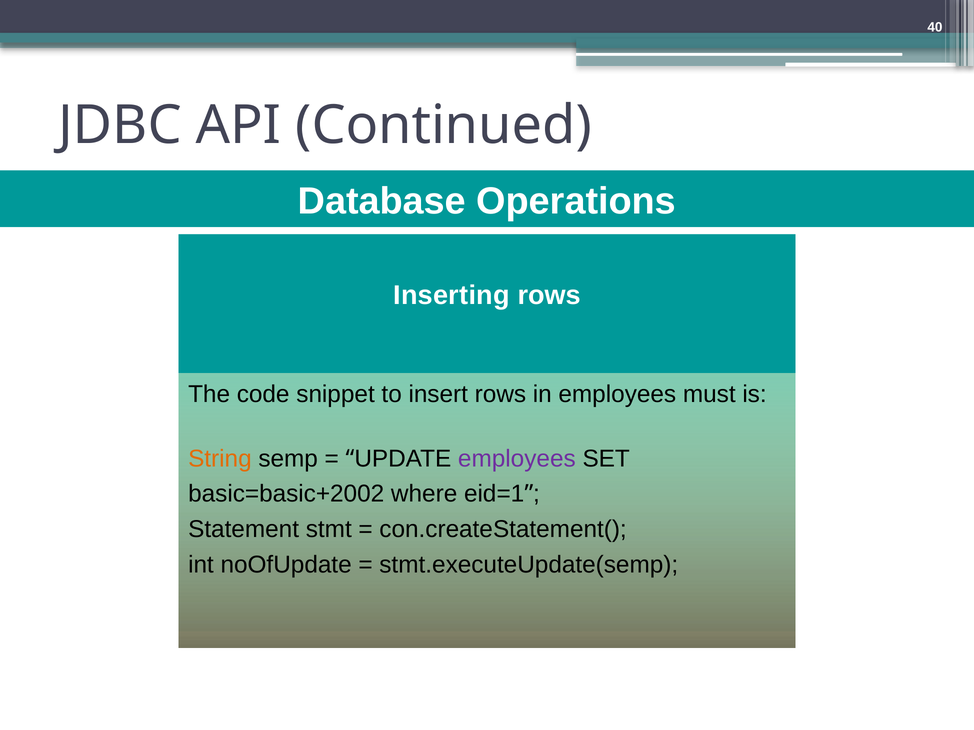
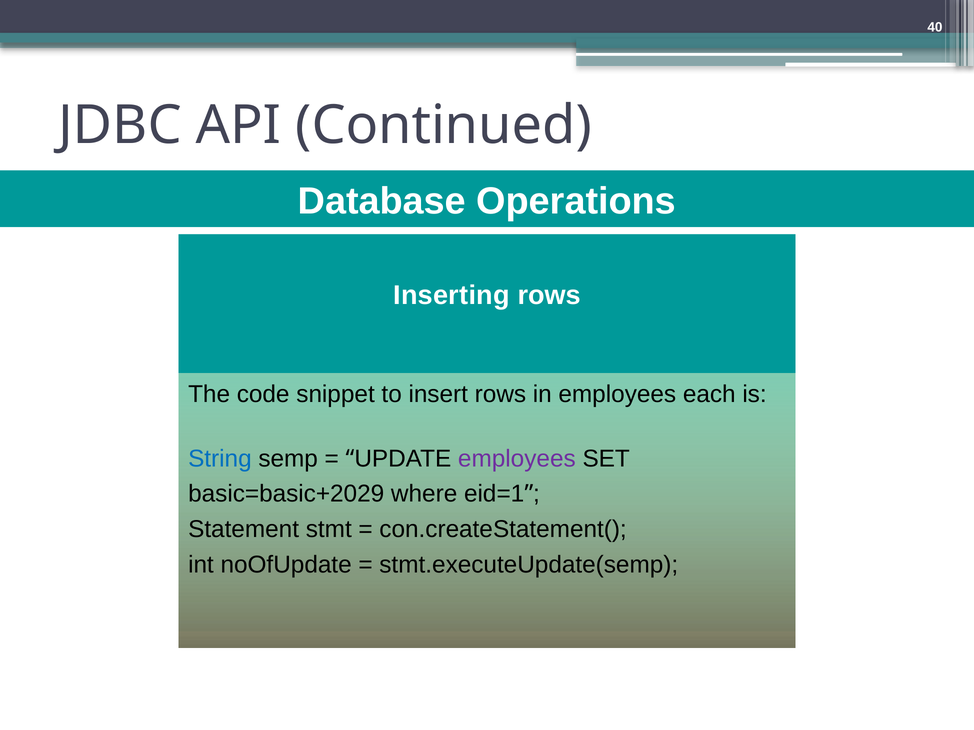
must: must -> each (709, 394)
String colour: orange -> blue (220, 459)
basic=basic+2002: basic=basic+2002 -> basic=basic+2029 (286, 494)
